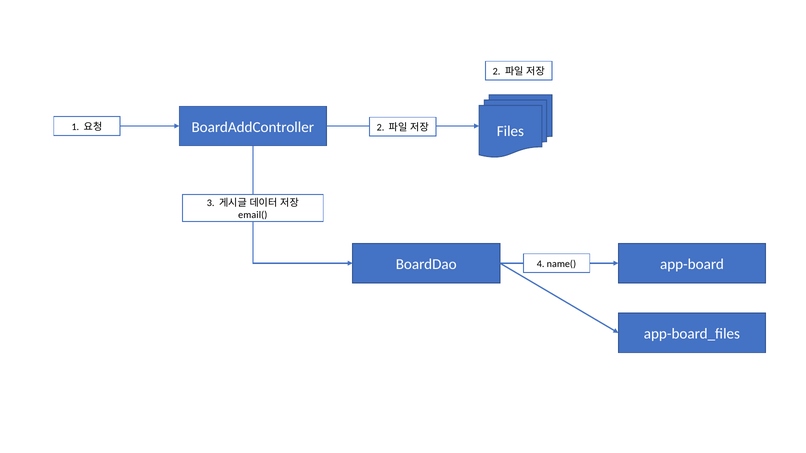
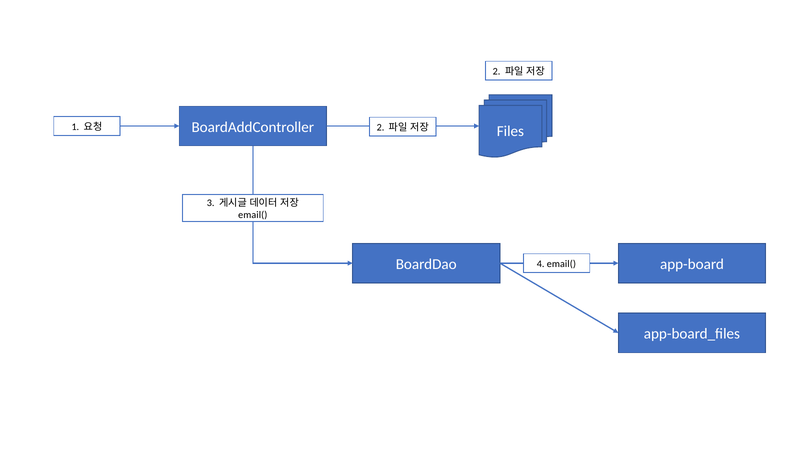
4 name(: name( -> email( (561, 264)
